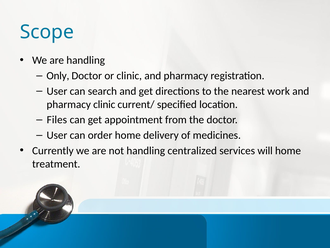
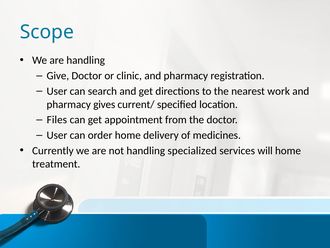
Only: Only -> Give (58, 76)
pharmacy clinic: clinic -> gives (104, 104)
centralized: centralized -> specialized (192, 150)
